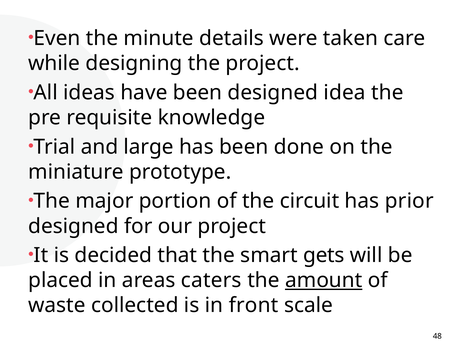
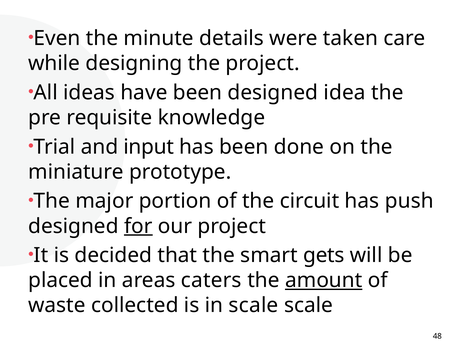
large: large -> input (149, 147)
prior: prior -> push (409, 201)
for underline: none -> present (138, 226)
in front: front -> scale (254, 306)
